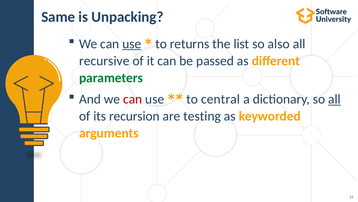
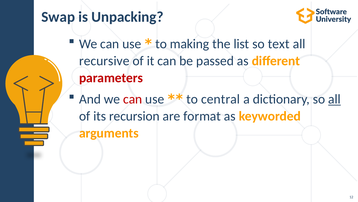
Same: Same -> Swap (58, 17)
use underline: present -> none (132, 44)
returns: returns -> making (190, 44)
also: also -> text (279, 44)
parameters colour: green -> red (111, 78)
testing: testing -> format (202, 116)
